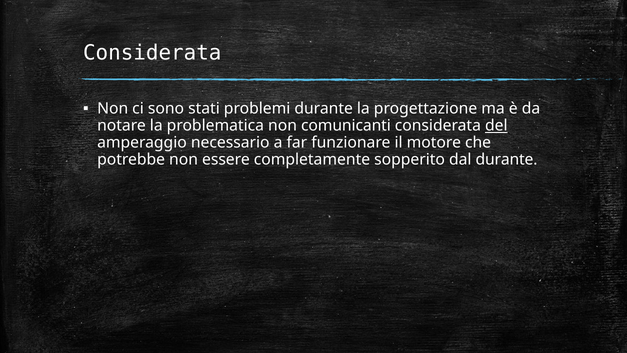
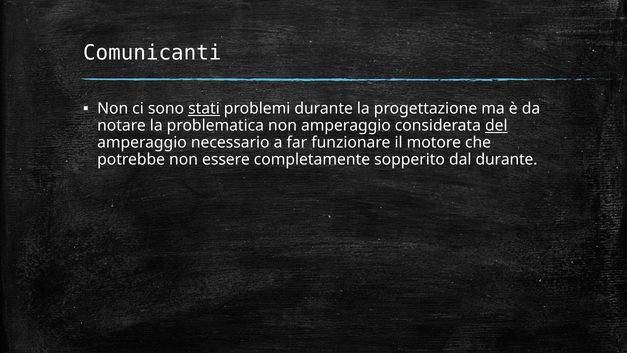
Considerata: Considerata -> Comunicanti (152, 53)
stati underline: none -> present (204, 109)
non comunicanti: comunicanti -> amperaggio (346, 126)
